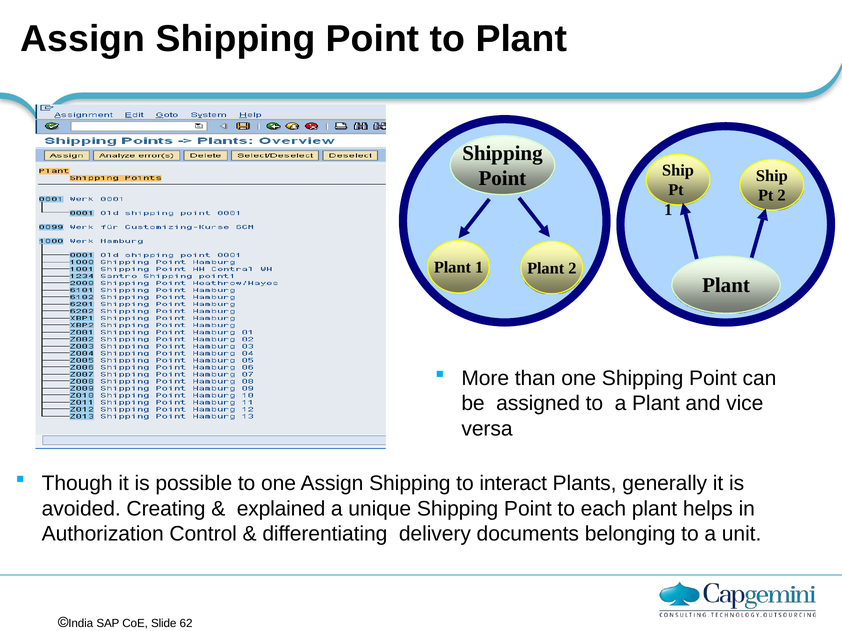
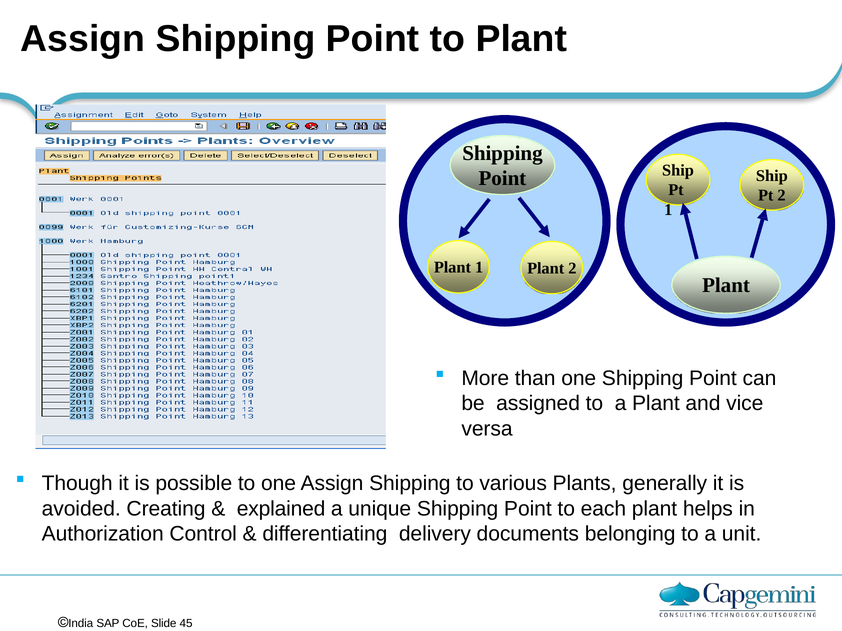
interact: interact -> various (513, 484)
62: 62 -> 45 (186, 624)
